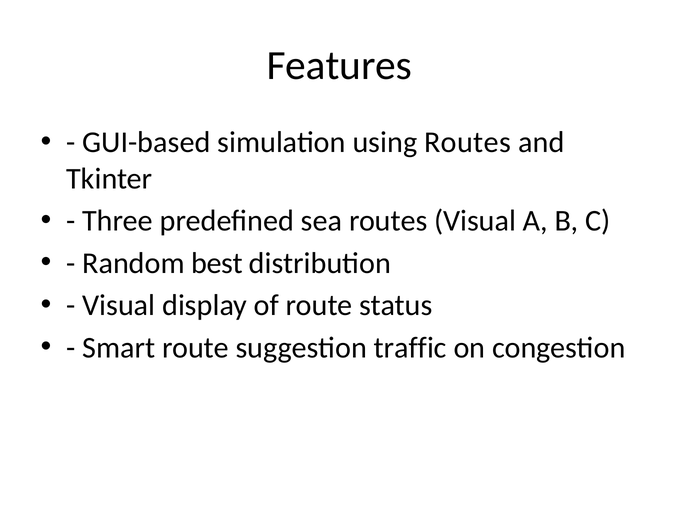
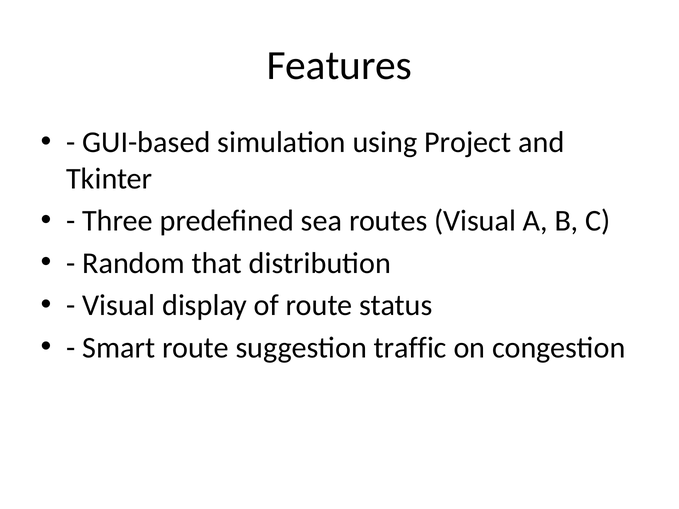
using Routes: Routes -> Project (468, 142)
best: best -> that (217, 263)
